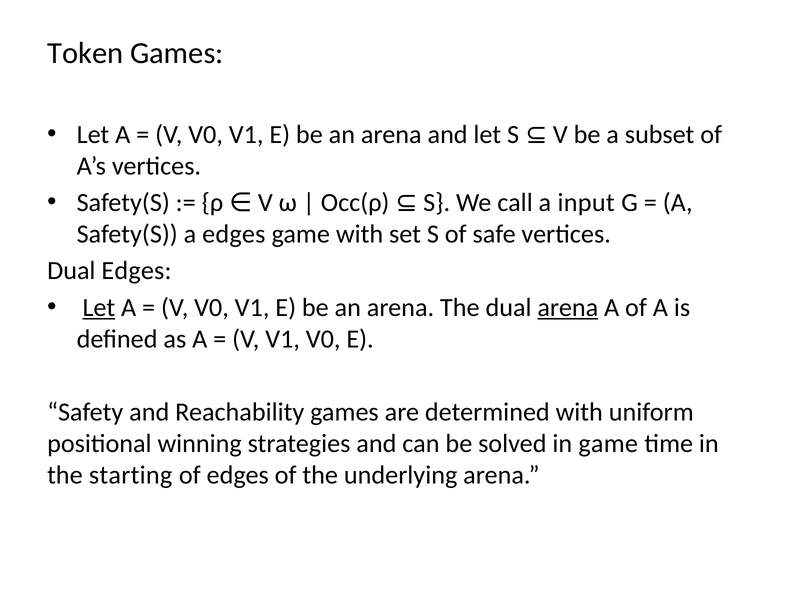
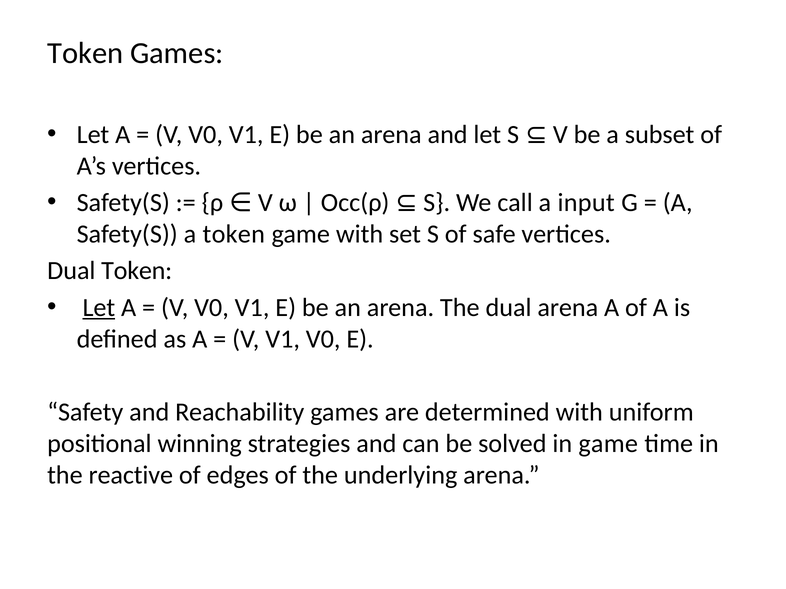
a edges: edges -> token (234, 234)
Dual Edges: Edges -> Token (137, 271)
arena underline: present -> none (568, 308)
starting: starting -> reactive (131, 475)
